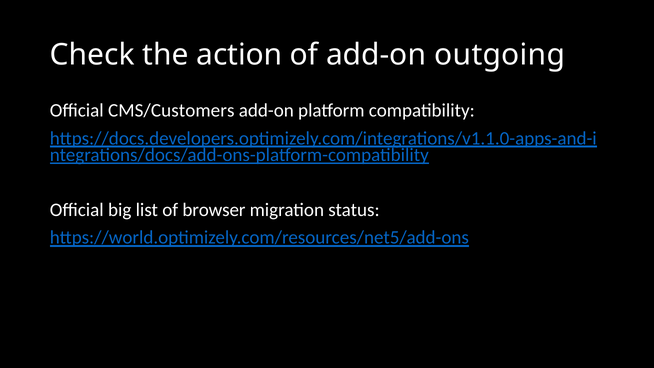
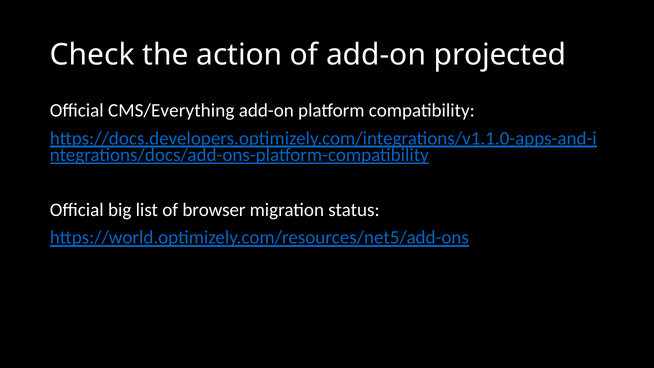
outgoing: outgoing -> projected (500, 55)
CMS/Customers: CMS/Customers -> CMS/Everything (171, 111)
